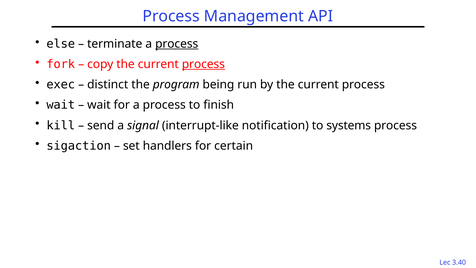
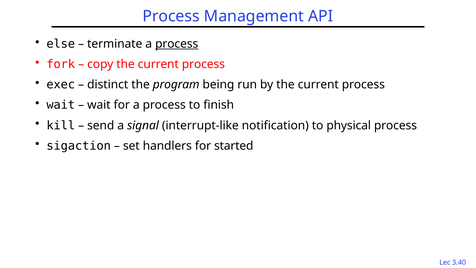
process underline: present -> none (203, 64)
systems: systems -> physical (349, 125)
certain: certain -> started (234, 146)
